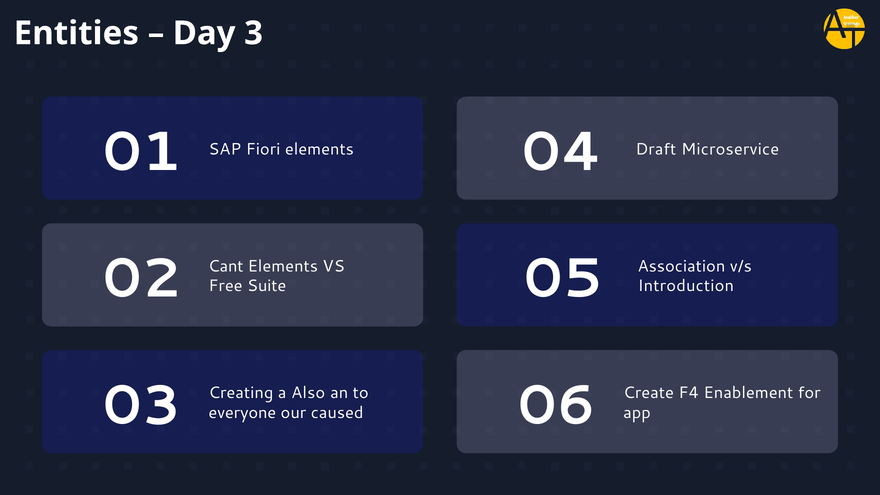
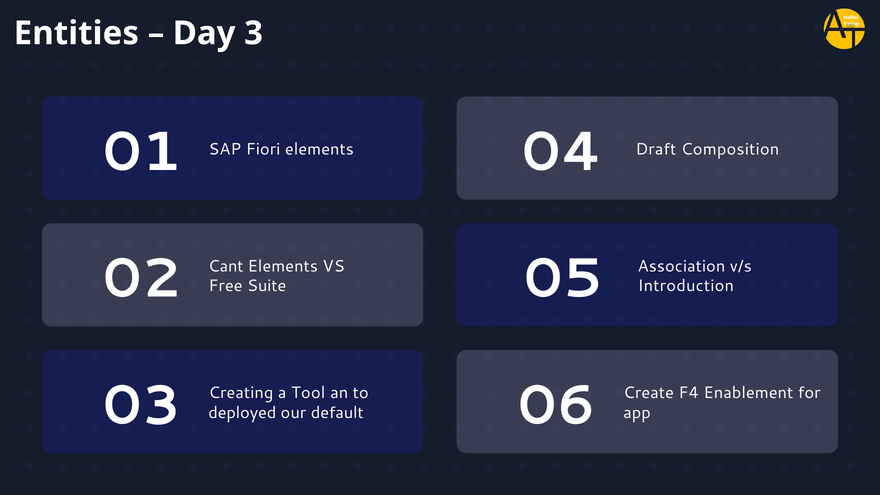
Microservice: Microservice -> Composition (730, 149)
Also: Also -> Tool (308, 393)
everyone: everyone -> deployed (242, 413)
caused: caused -> default (337, 413)
